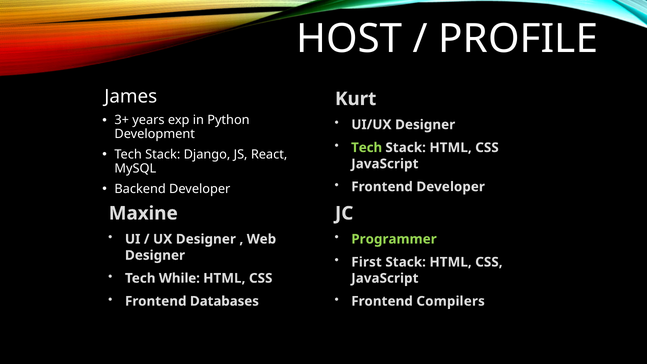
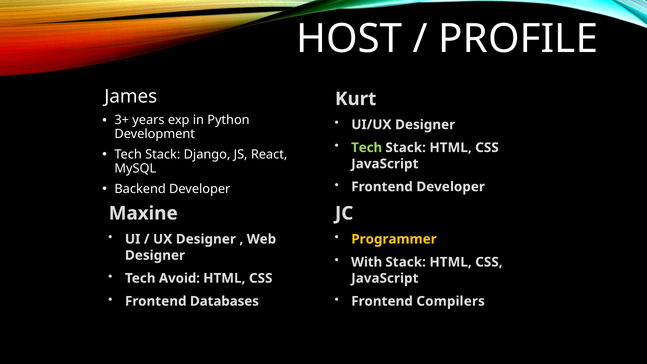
Programmer colour: light green -> yellow (394, 239)
First: First -> With (367, 262)
While: While -> Avoid (179, 278)
